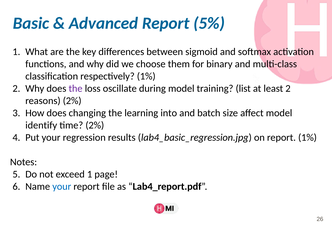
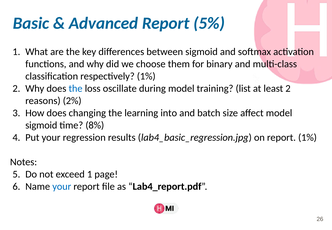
the colour: purple -> blue (76, 88)
identify: identify -> sigmoid (41, 125)
time 2%: 2% -> 8% (95, 125)
